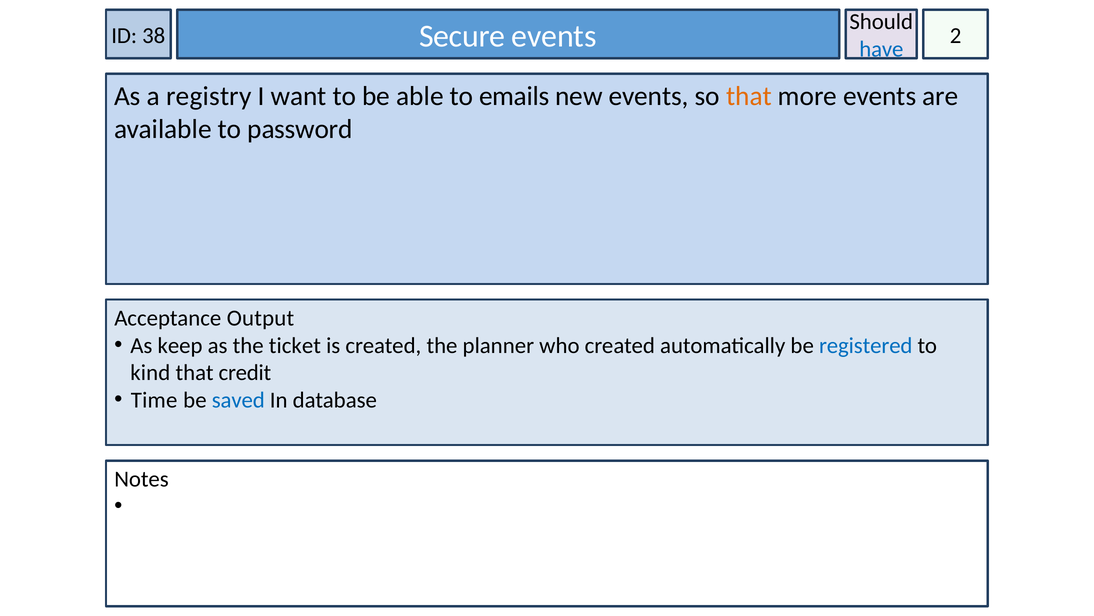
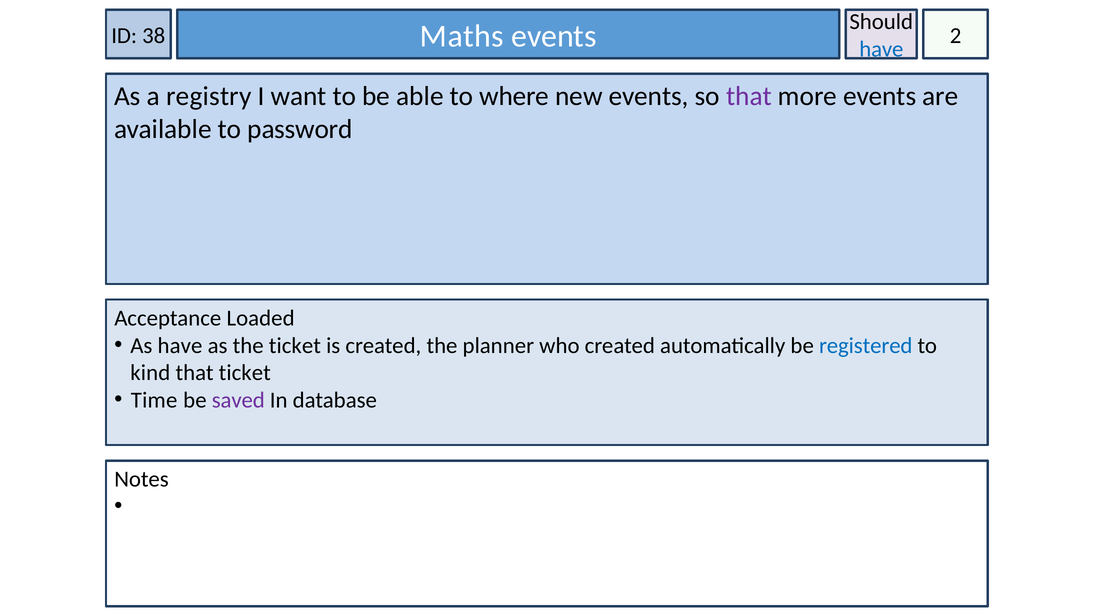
Secure: Secure -> Maths (462, 36)
emails: emails -> where (514, 96)
that colour: orange -> purple (749, 96)
Output: Output -> Loaded (261, 318)
As keep: keep -> have (180, 345)
that credit: credit -> ticket (245, 372)
saved colour: blue -> purple (238, 400)
